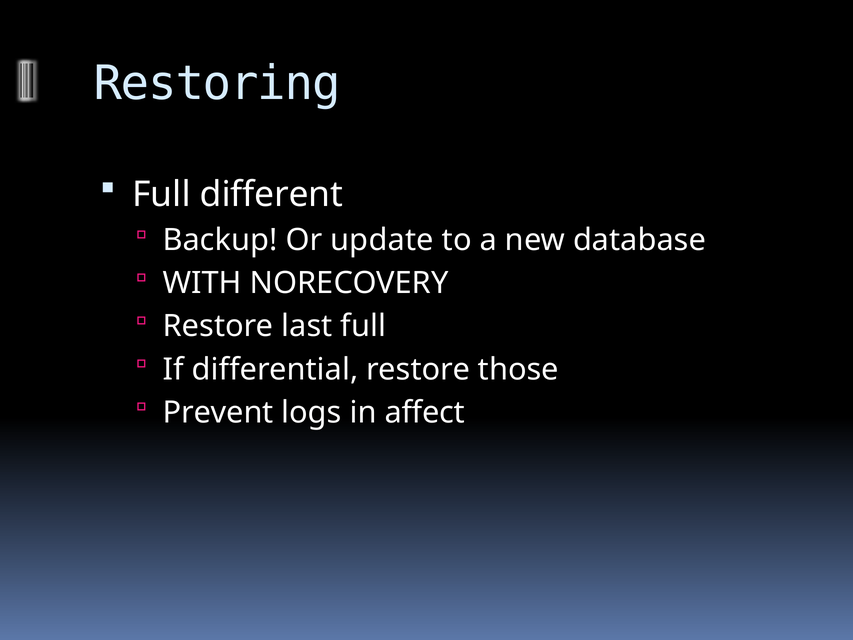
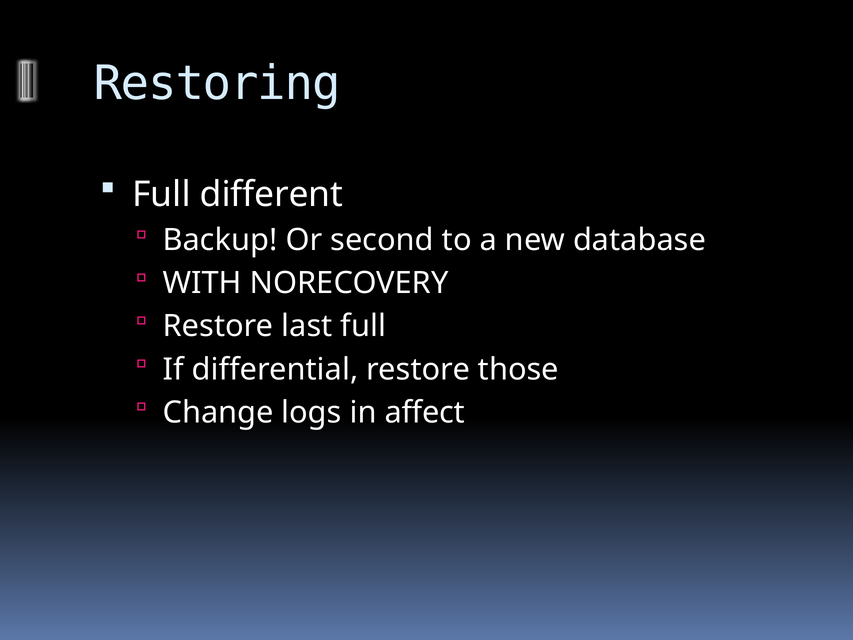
update: update -> second (382, 240)
Prevent: Prevent -> Change (218, 412)
